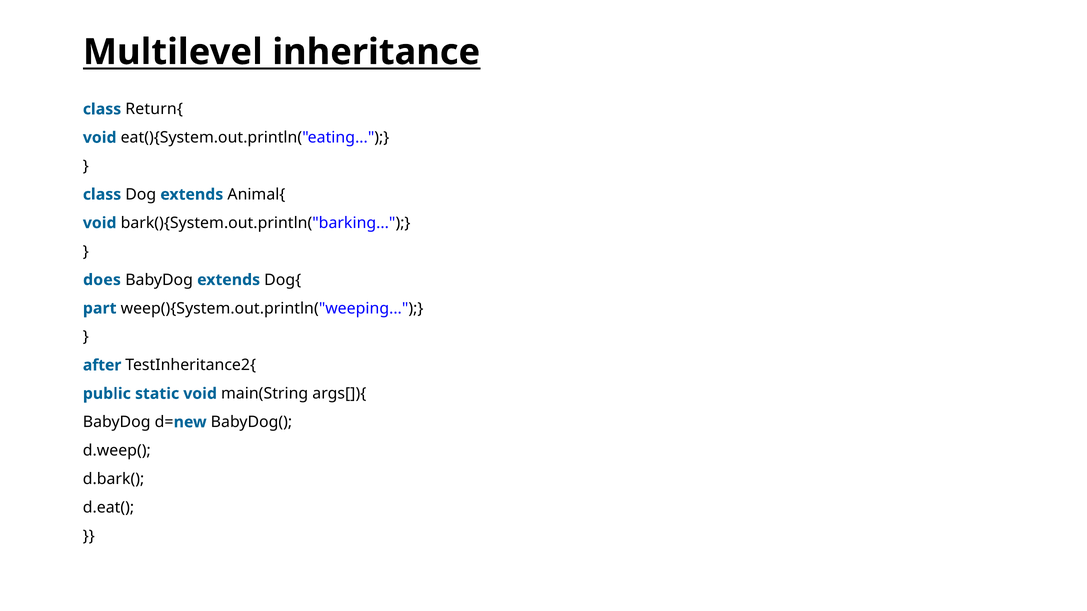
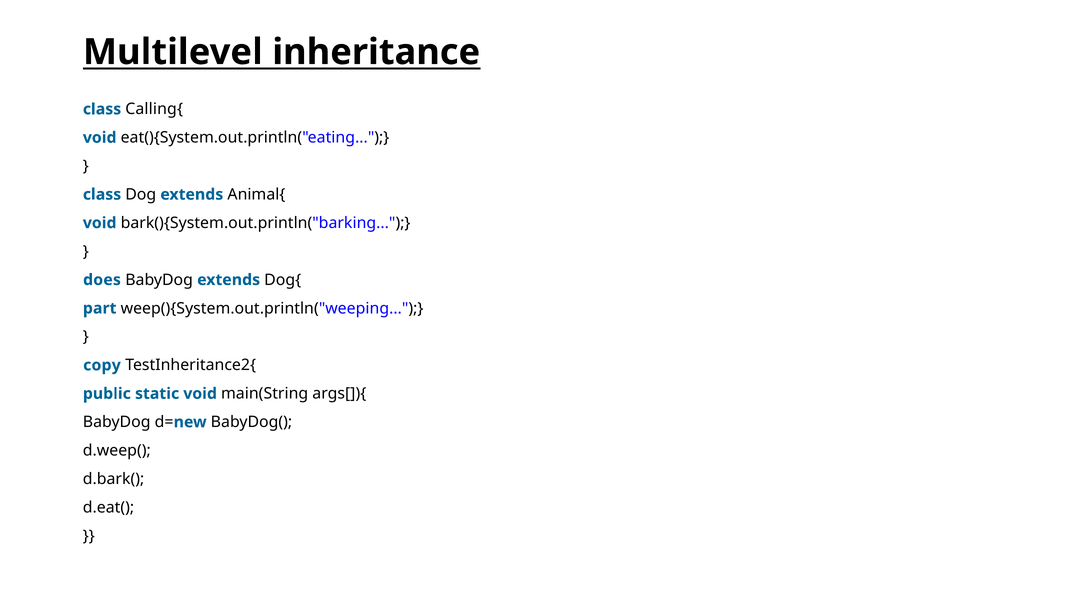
Return{: Return{ -> Calling{ (154, 109)
after: after -> copy (102, 365)
